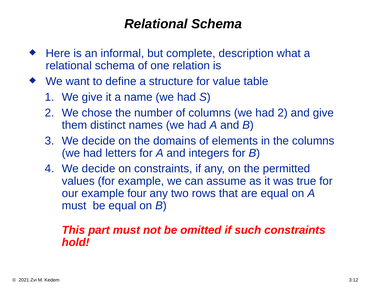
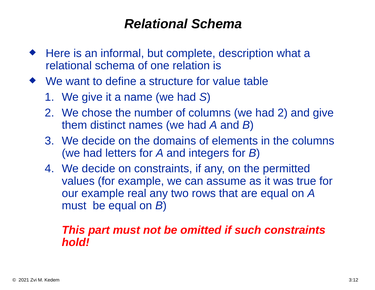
four: four -> real (137, 193)
